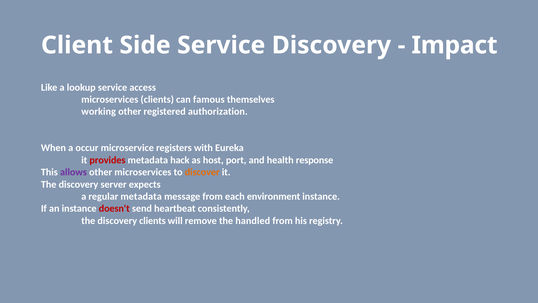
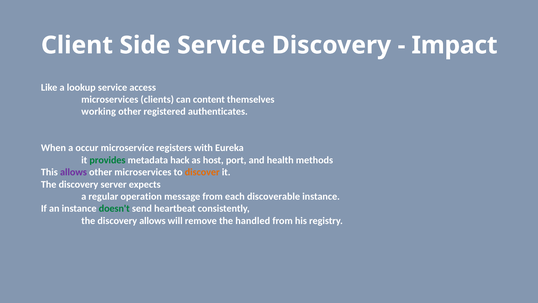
famous: famous -> content (209, 99)
authorization: authorization -> authenticates (218, 111)
provides colour: red -> green (107, 160)
response: response -> methods (314, 160)
regular metadata: metadata -> operation (141, 196)
environment: environment -> discoverable (274, 196)
doesn't colour: red -> green (114, 208)
discovery clients: clients -> allows (152, 220)
